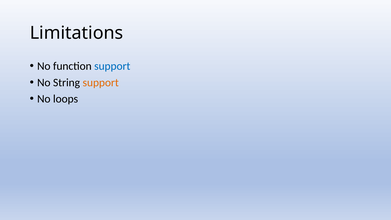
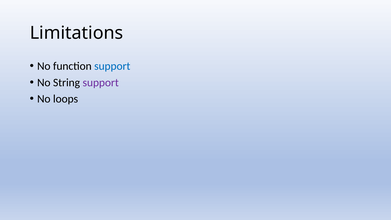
support colour: orange -> purple (101, 83)
